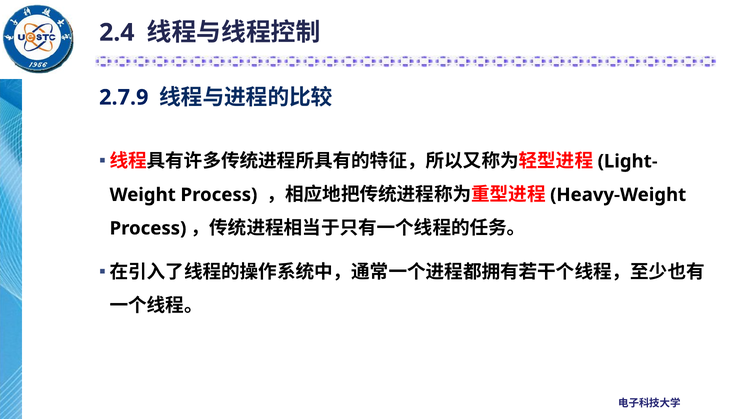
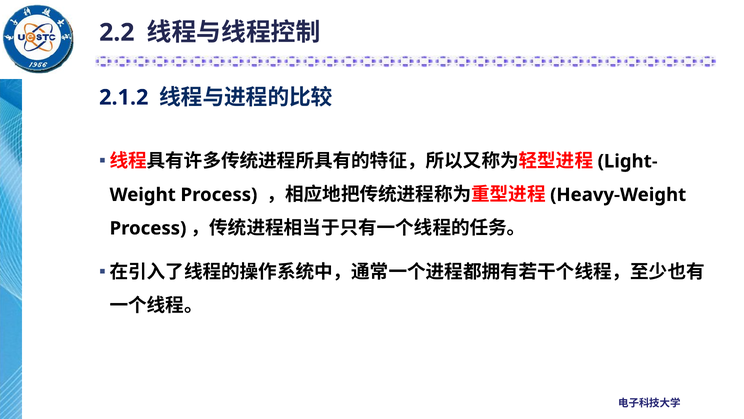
2.4: 2.4 -> 2.2 (117, 33)
2.7.9: 2.7.9 -> 2.1.2 (124, 97)
